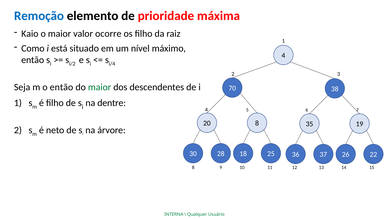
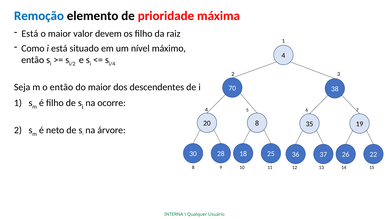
Kaio: Kaio -> Está (30, 34)
ocorre: ocorre -> devem (108, 34)
maior colour: green -> black (100, 87)
dentre: dentre -> ocorre (112, 103)
